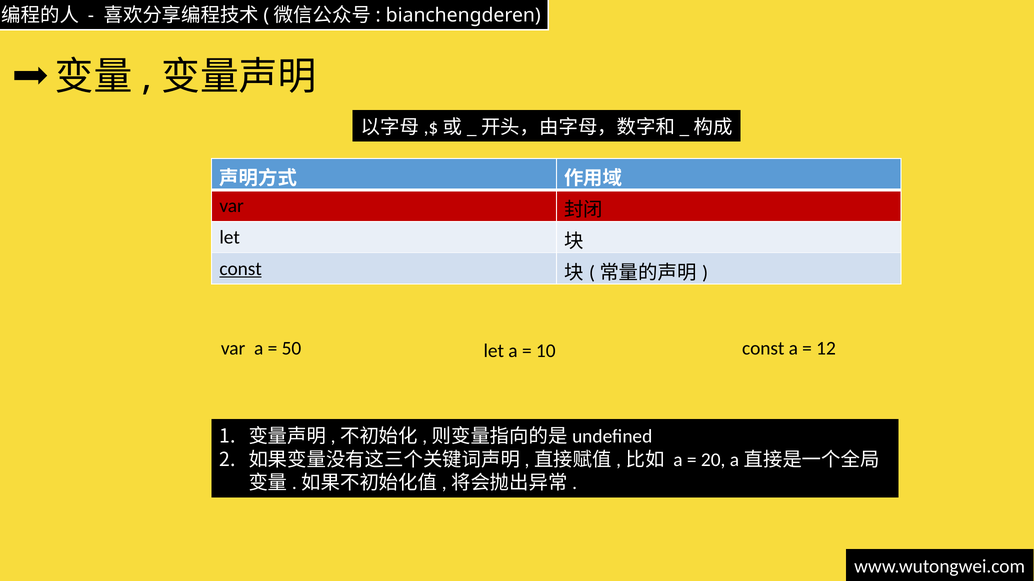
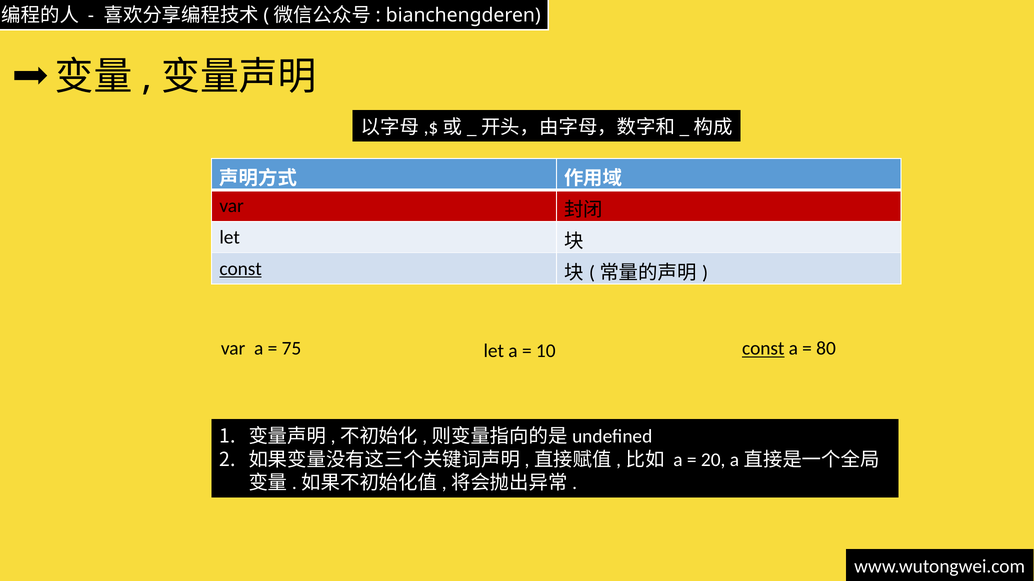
50: 50 -> 75 (291, 349)
const underline: none -> present (763, 349)
12: 12 -> 80 (826, 349)
